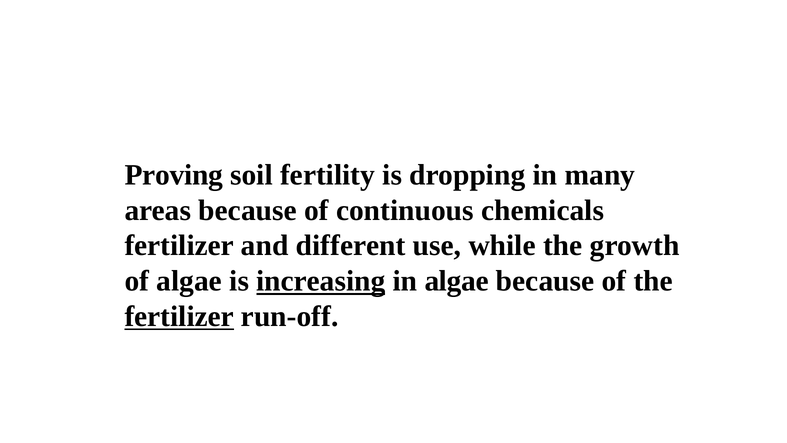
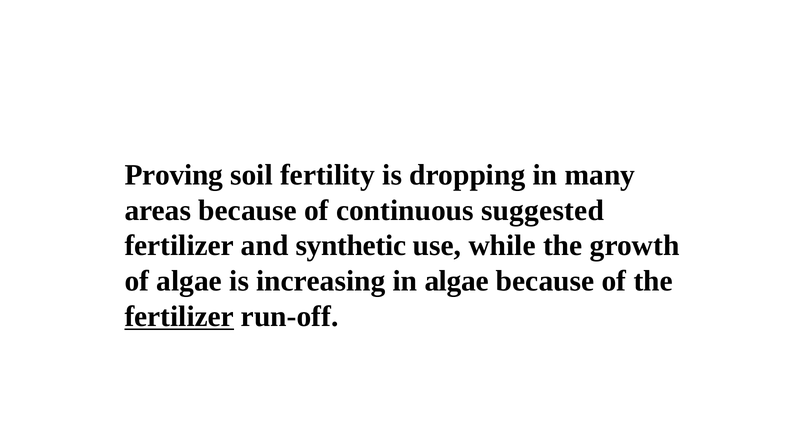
chemicals: chemicals -> suggested (543, 210)
different: different -> synthetic (351, 246)
increasing underline: present -> none (321, 281)
